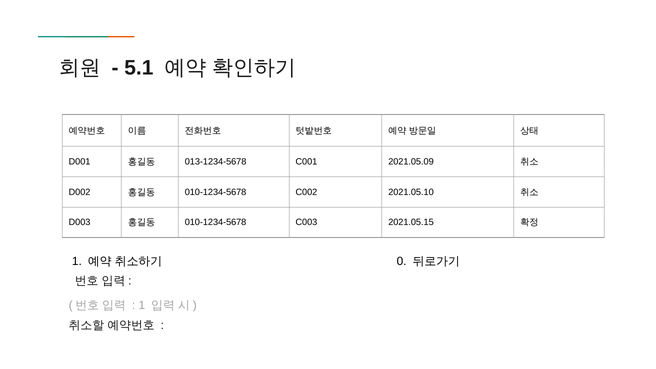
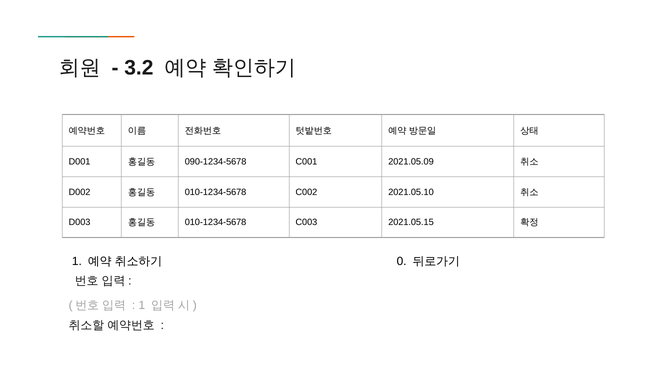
5.1: 5.1 -> 3.2 (139, 68)
013-1234-5678: 013-1234-5678 -> 090-1234-5678 (216, 162)
